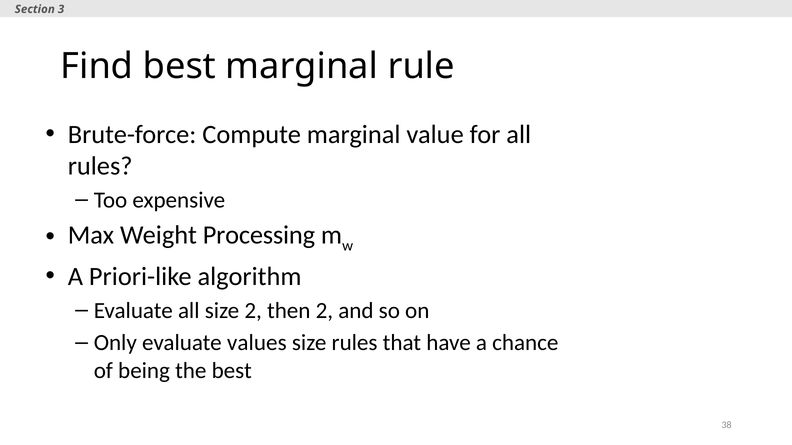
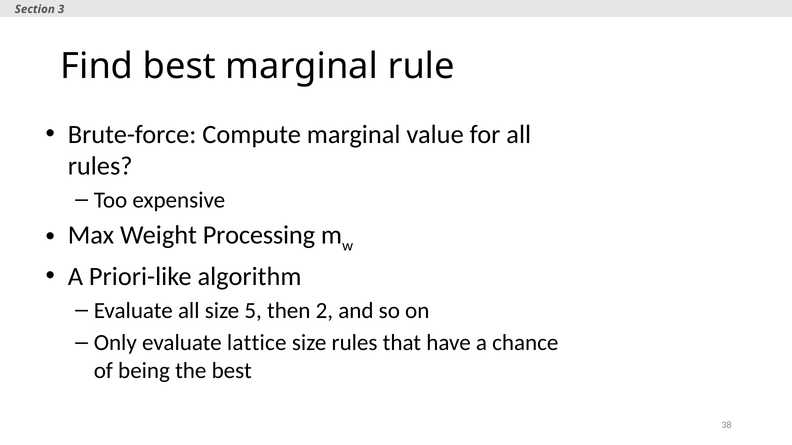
size 2: 2 -> 5 (253, 311)
values: values -> lattice (257, 343)
